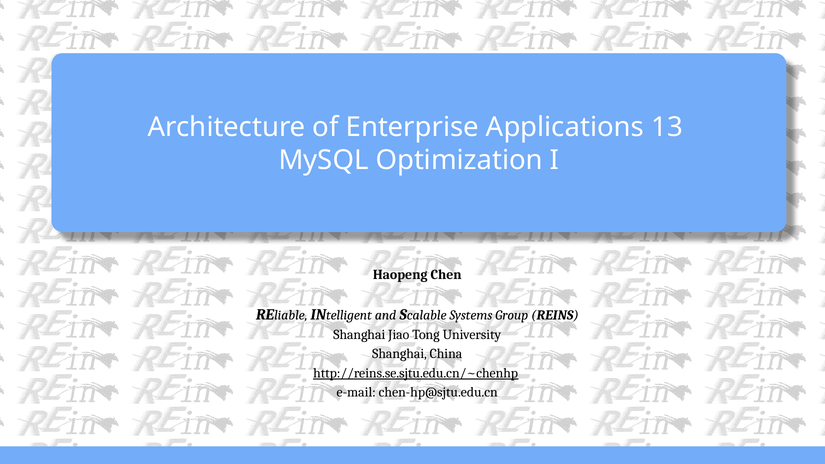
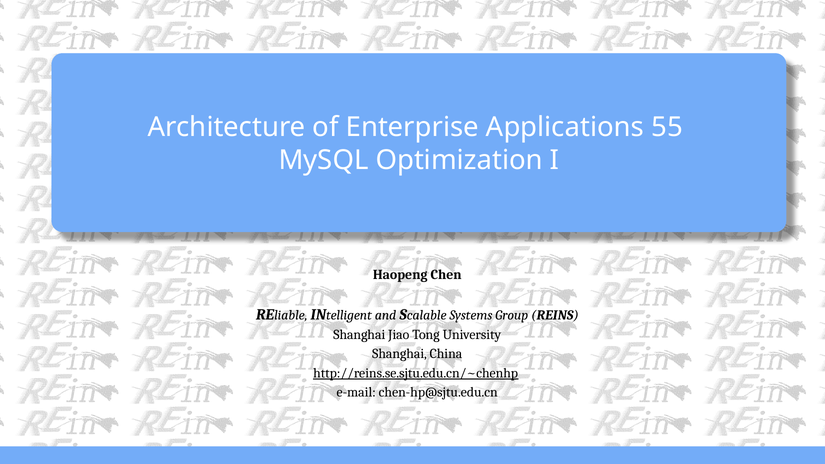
13: 13 -> 55 (667, 127)
